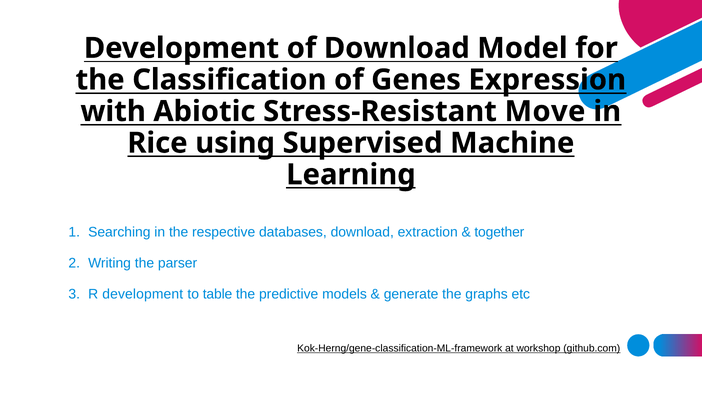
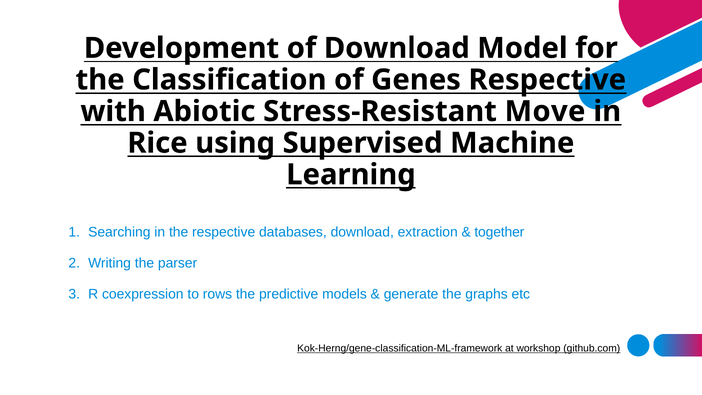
Genes Expression: Expression -> Respective (547, 80)
R development: development -> coexpression (143, 294)
table: table -> rows (217, 294)
